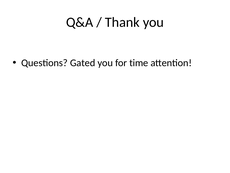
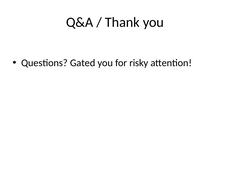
time: time -> risky (139, 63)
